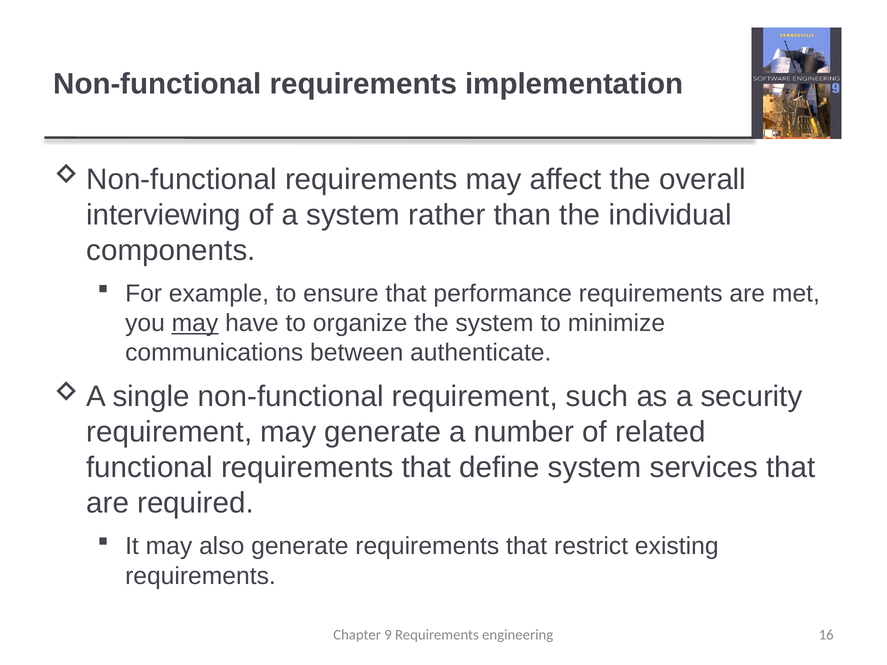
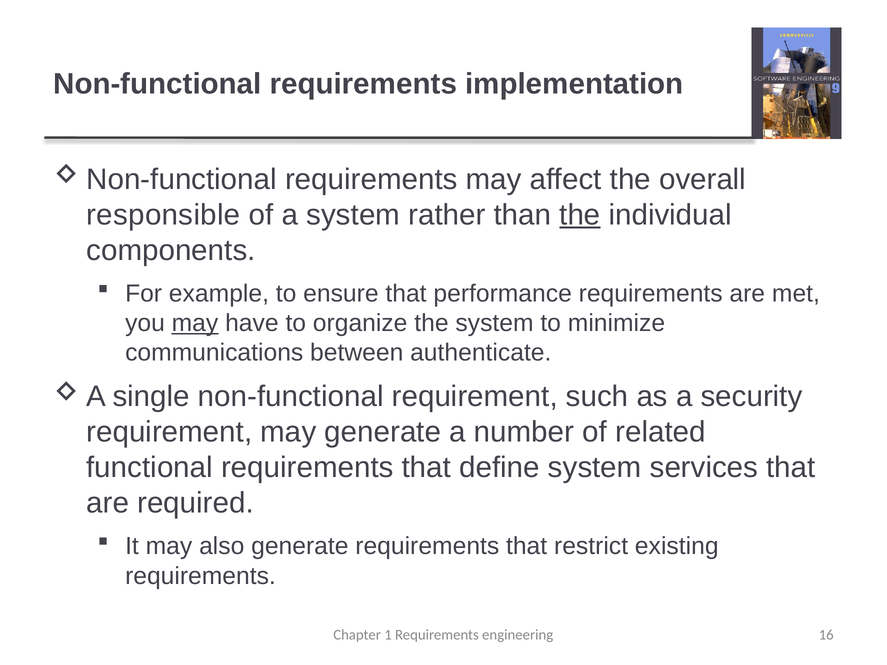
interviewing: interviewing -> responsible (163, 215)
the underline: none -> present (580, 215)
9: 9 -> 1 (388, 635)
